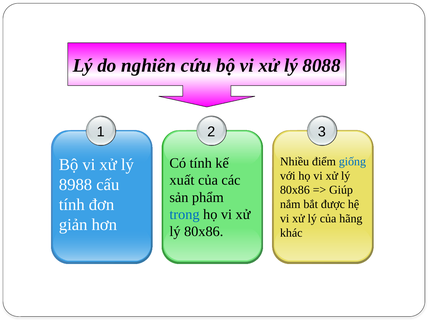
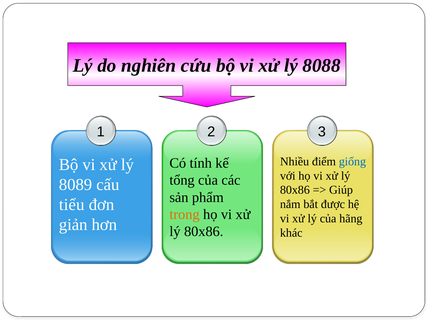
xuất: xuất -> tổng (182, 180)
8988: 8988 -> 8089 (76, 185)
tính: tính -> tiểu (72, 205)
trong colour: blue -> orange (185, 214)
